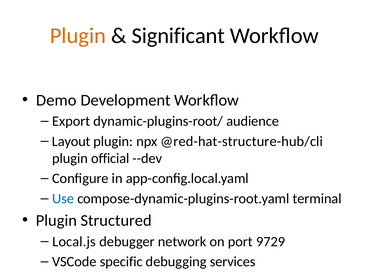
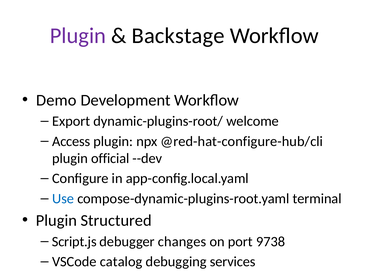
Plugin colour: orange -> purple (78, 36)
Significant: Significant -> Backstage (178, 36)
audience: audience -> welcome (253, 122)
Layout: Layout -> Access (71, 142)
@red-hat-structure-hub/cli: @red-hat-structure-hub/cli -> @red-hat-configure-hub/cli (242, 142)
Local.js: Local.js -> Script.js (74, 242)
network: network -> changes (182, 242)
9729: 9729 -> 9738 (271, 242)
VSCode specific: specific -> catalog (121, 262)
